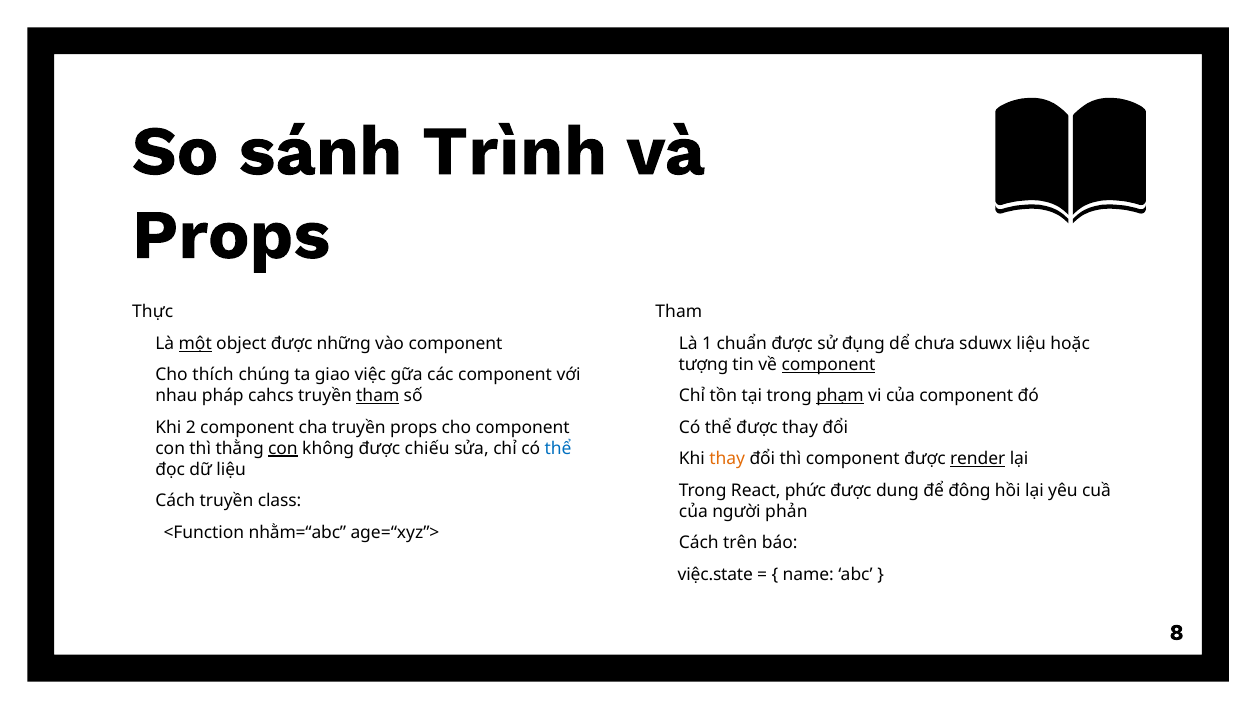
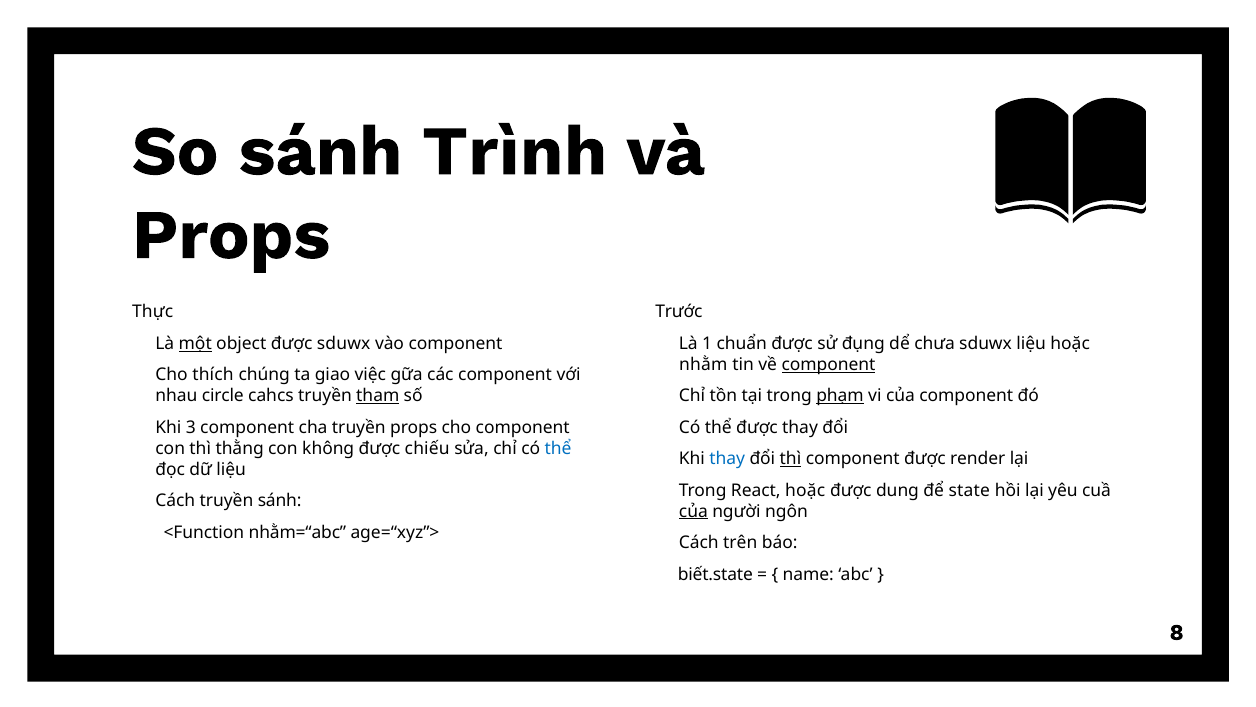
Tham: Tham -> Trước (679, 312)
được những: những -> sduwx (344, 343)
tượng: tượng -> nhằm (703, 364)
pháp: pháp -> circle (223, 396)
2: 2 -> 3 (191, 427)
con underline: present -> none (283, 448)
thay colour: orange -> blue (727, 459)
thì underline: none -> present (790, 459)
render underline: present -> none (978, 459)
React phức: phức -> hoặc (805, 490)
đông: đông -> state (969, 490)
truyền class: class -> sánh (280, 501)
của underline: none -> present (693, 511)
phản: phản -> ngôn (787, 511)
việc.state: việc.state -> biết.state (715, 574)
